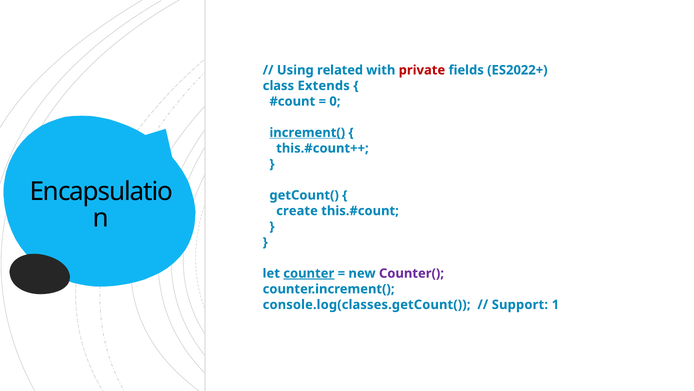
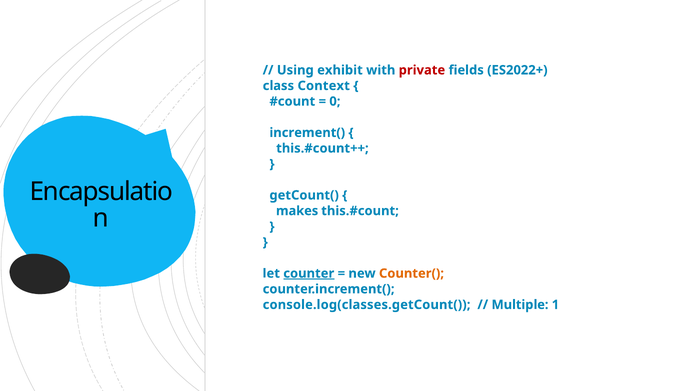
related: related -> exhibit (340, 70)
Extends: Extends -> Context (324, 86)
increment( underline: present -> none (307, 132)
create: create -> makes (297, 211)
Counter( colour: purple -> orange (411, 273)
Support: Support -> Multiple (520, 304)
